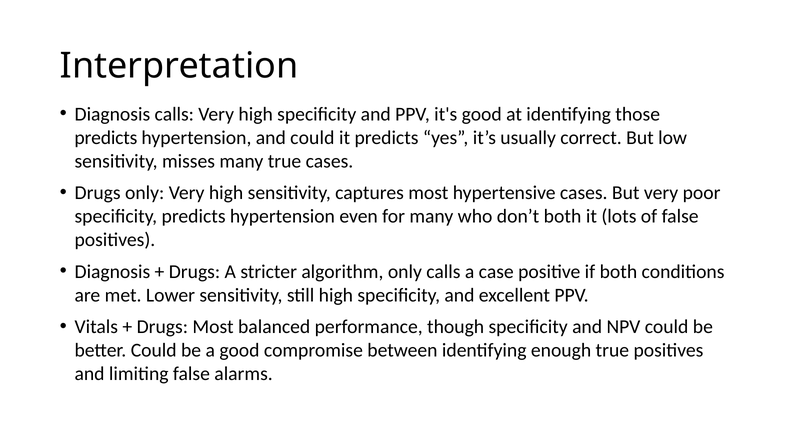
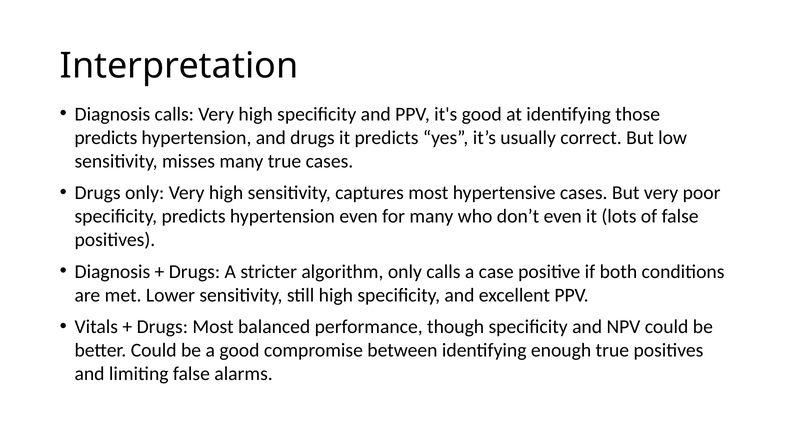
and could: could -> drugs (312, 138)
don’t both: both -> even (563, 217)
